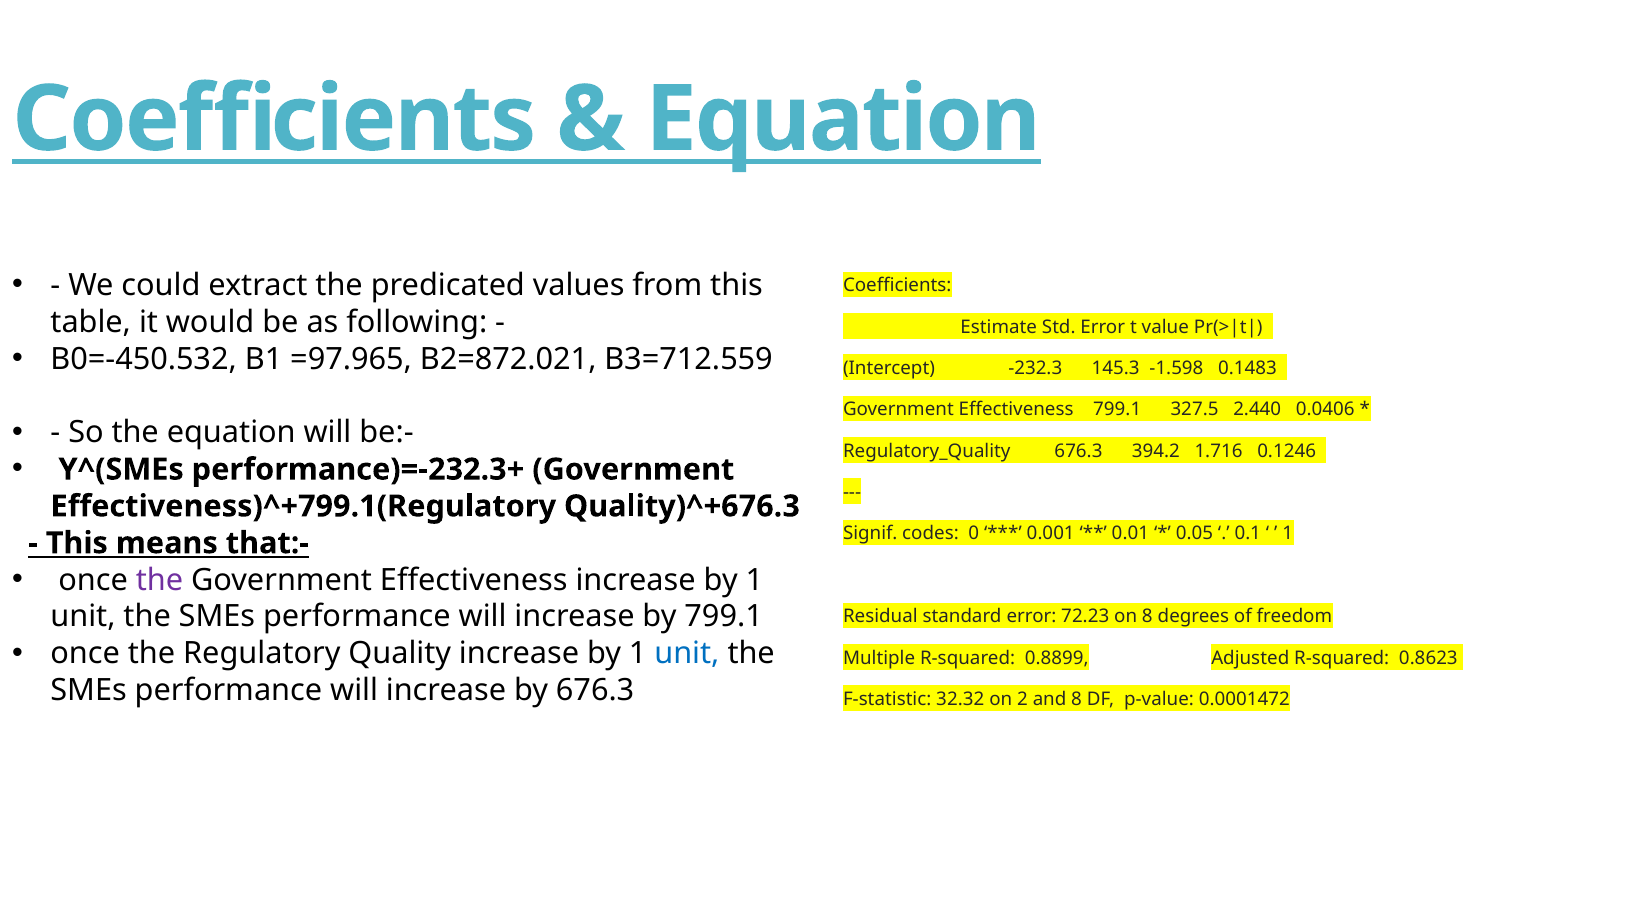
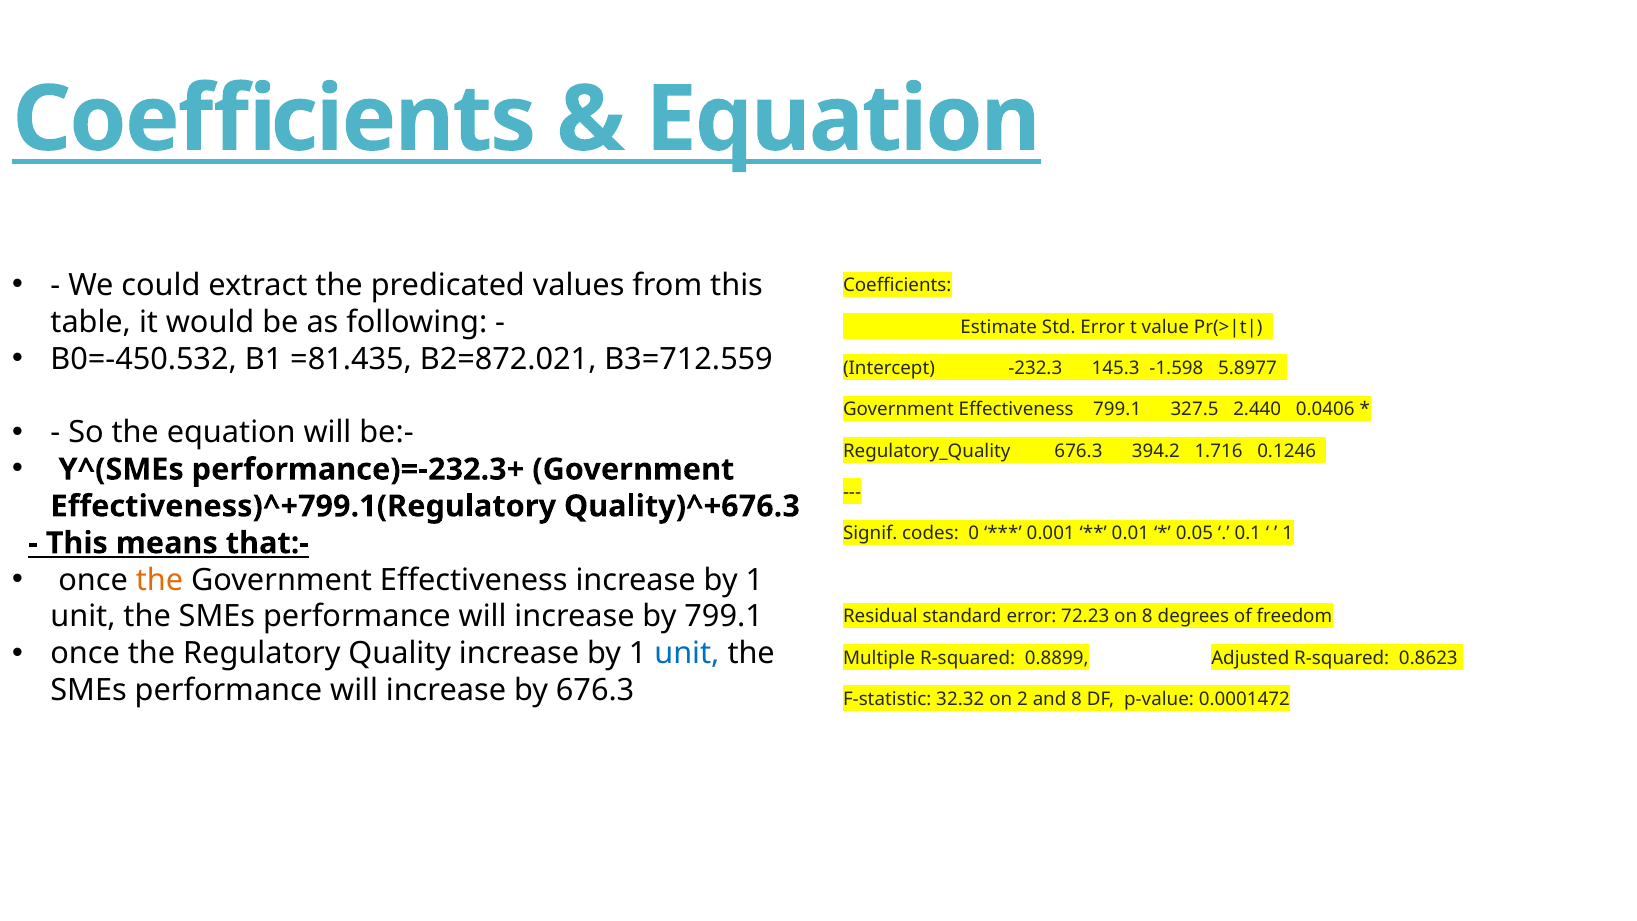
=97.965: =97.965 -> =81.435 (351, 359)
0.1483: 0.1483 -> 5.8977 (1248, 368)
the colour: purple -> orange (160, 580)
